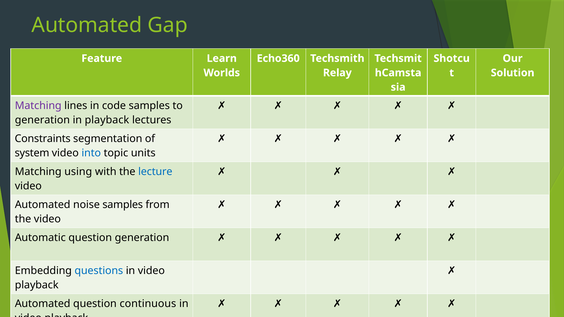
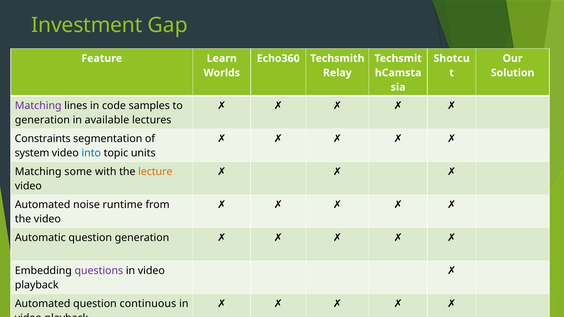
Automated: Automated -> Investment (87, 25)
in playback: playback -> available (107, 120)
using: using -> some (78, 172)
lecture colour: blue -> orange (155, 172)
noise samples: samples -> runtime (123, 205)
questions colour: blue -> purple (99, 271)
